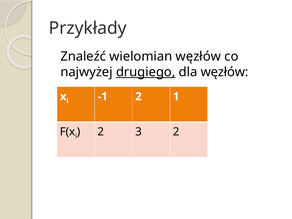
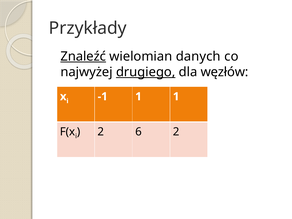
Znaleźć underline: none -> present (83, 56)
wielomian węzłów: węzłów -> danych (198, 56)
-1 2: 2 -> 1 (138, 97)
3: 3 -> 6 (138, 132)
